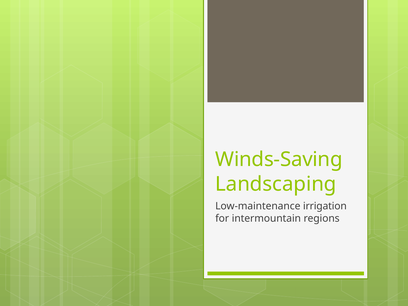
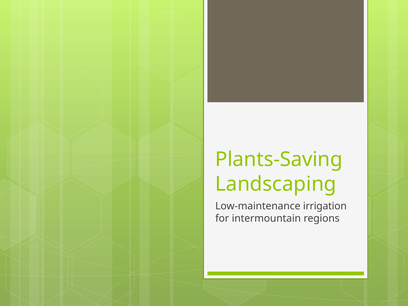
Winds-Saving: Winds-Saving -> Plants-Saving (279, 159)
